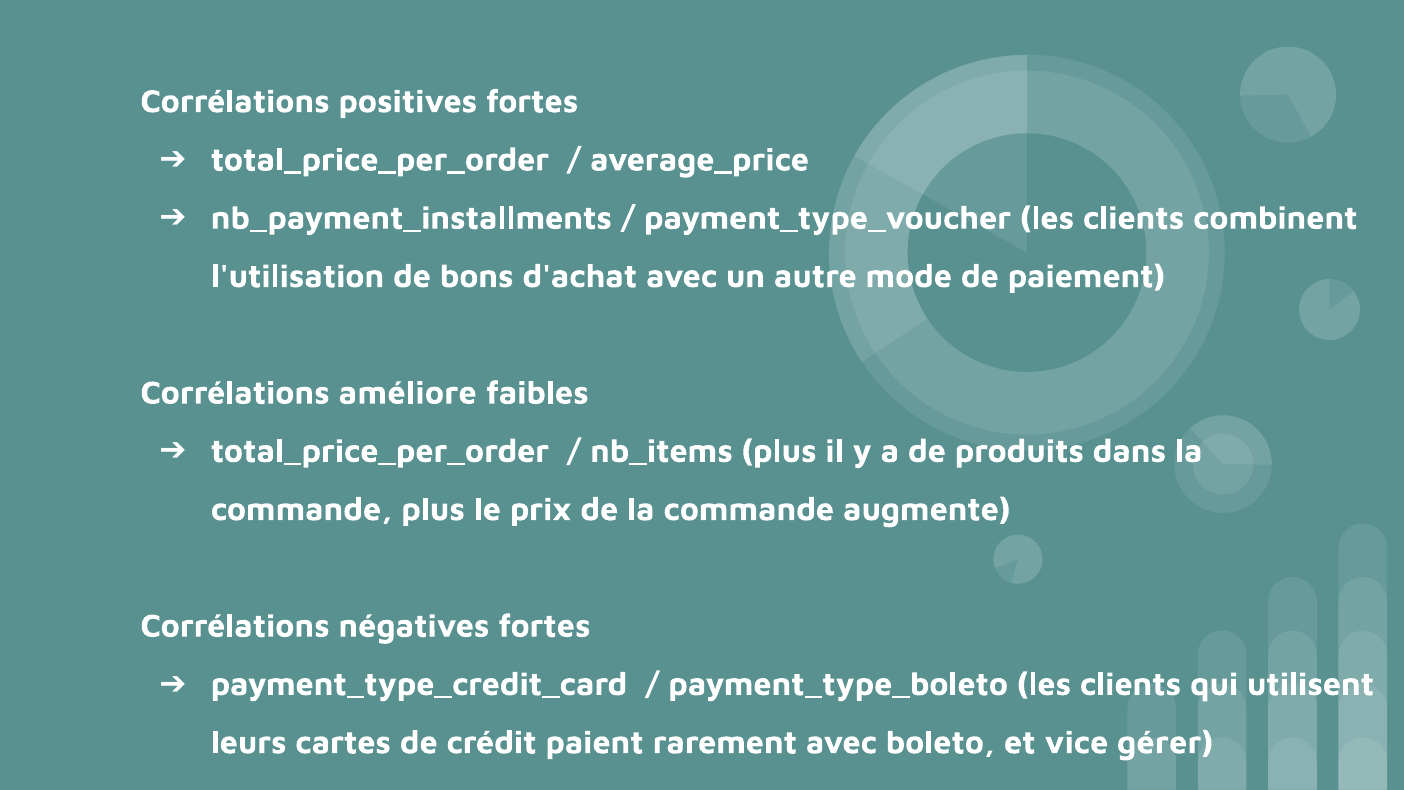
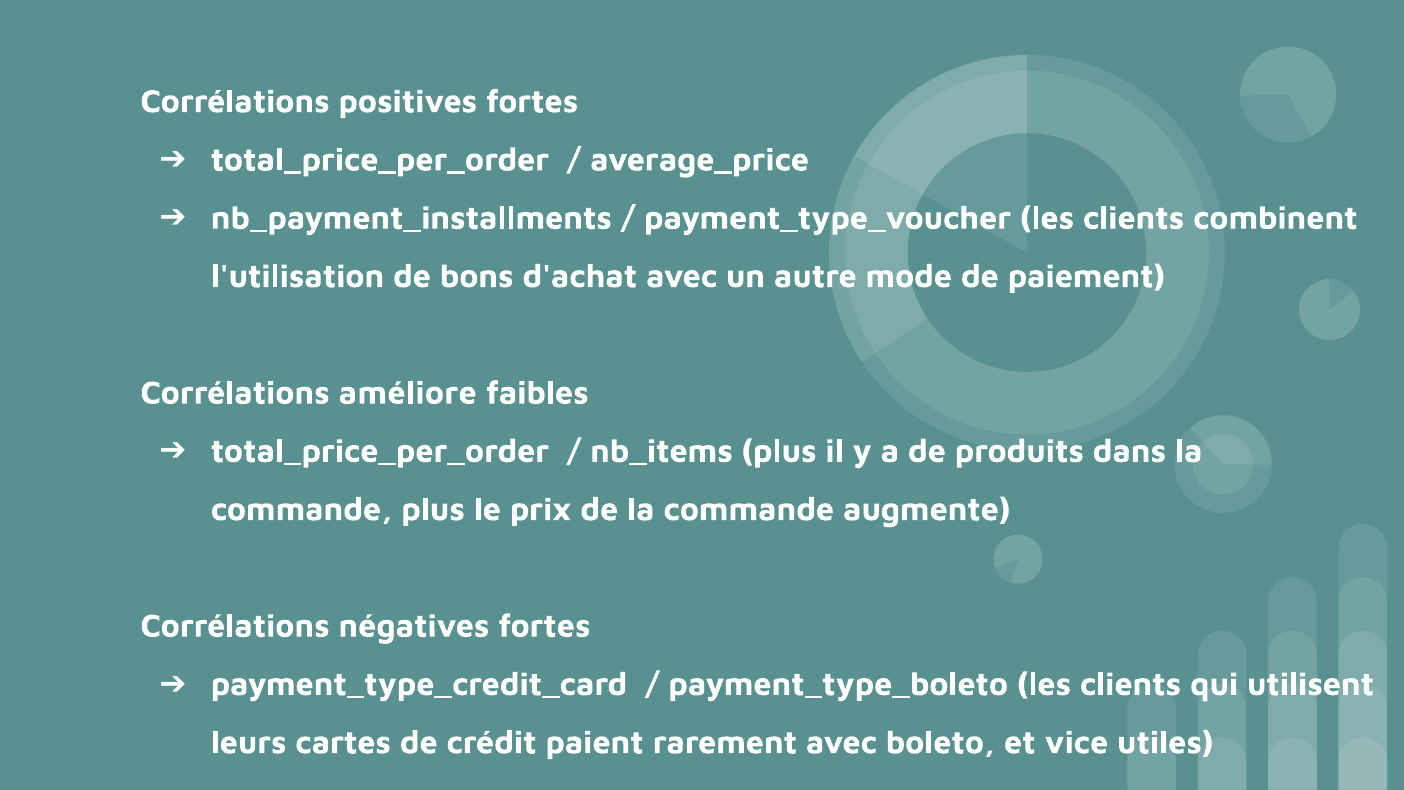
gérer: gérer -> utiles (1165, 742)
